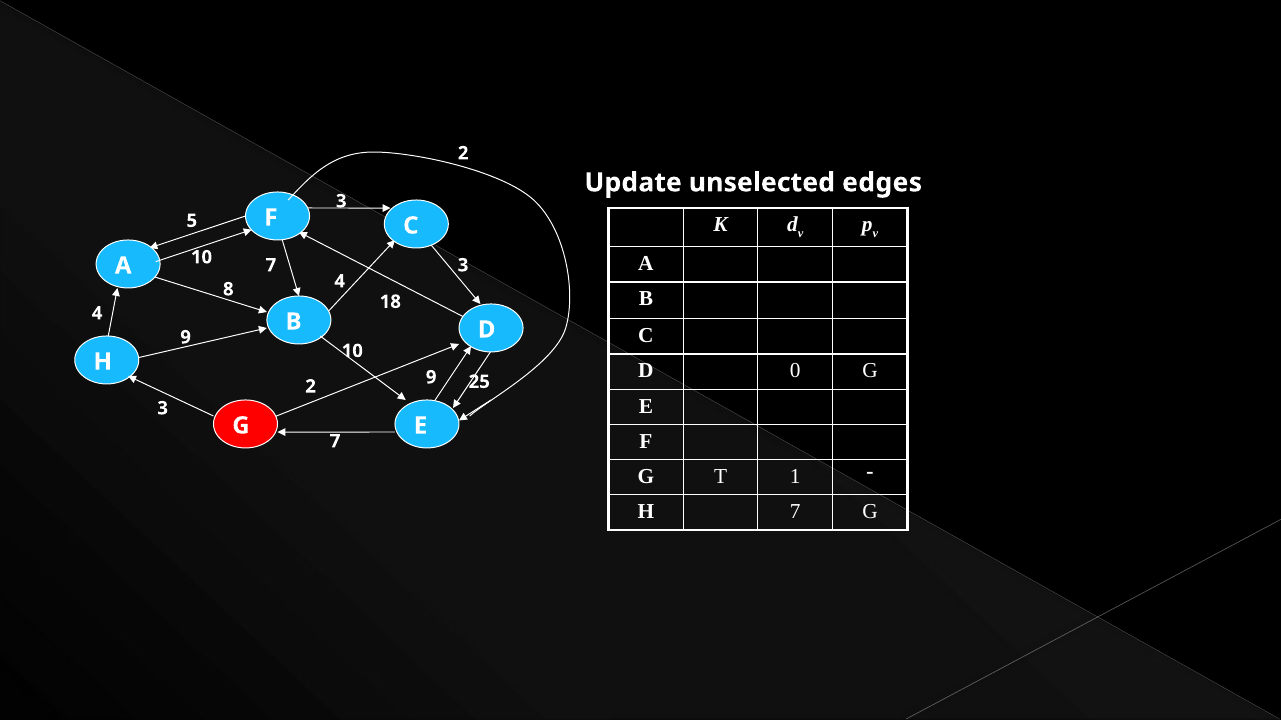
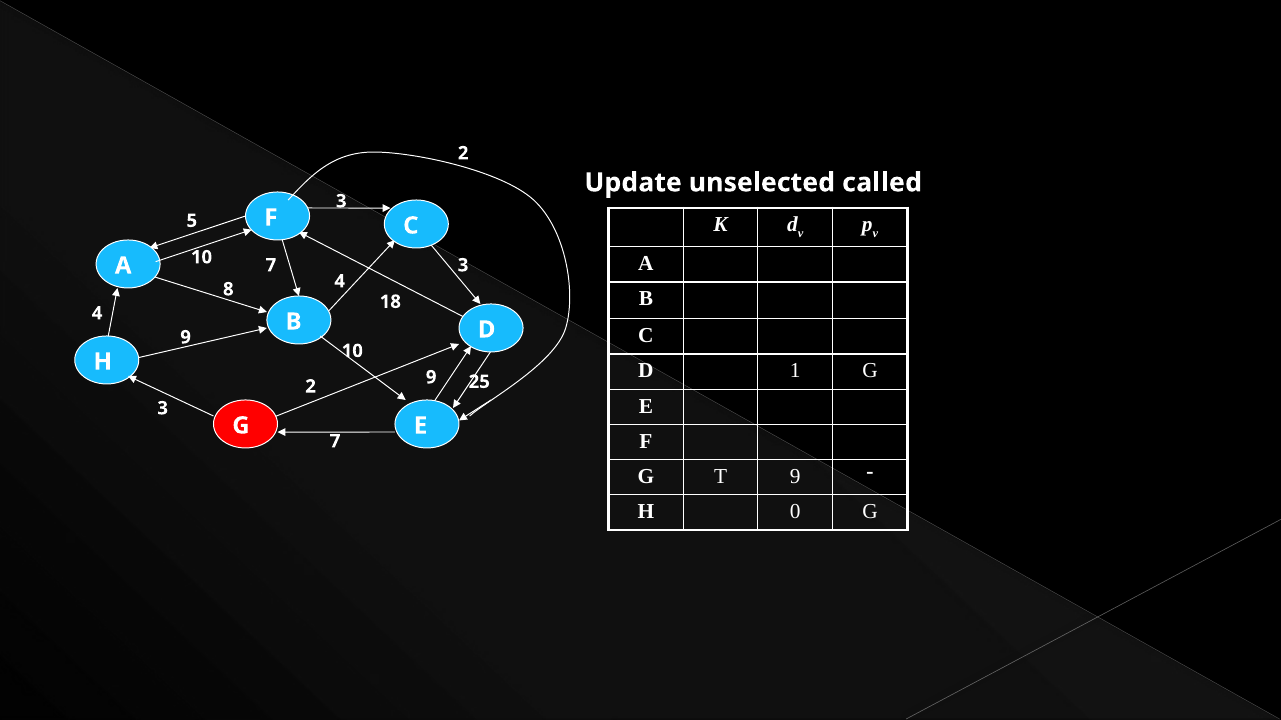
edges: edges -> called (882, 183)
0: 0 -> 1 (795, 371)
T 1: 1 -> 9 (795, 477)
H 7: 7 -> 0 (795, 512)
